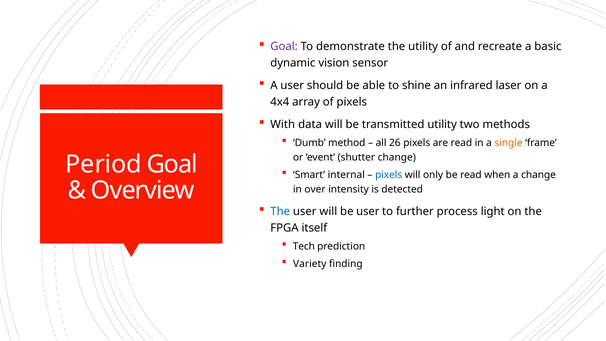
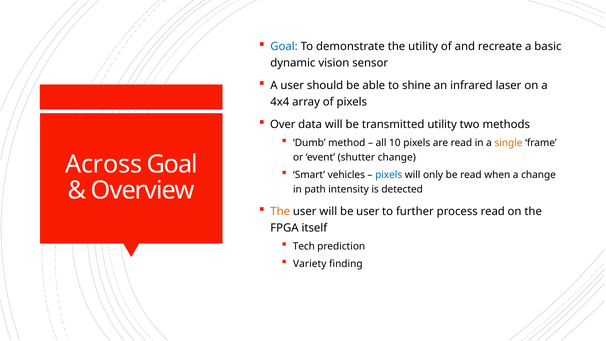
Goal colour: purple -> blue (284, 46)
With: With -> Over (283, 124)
26: 26 -> 10 (395, 143)
Period: Period -> Across (104, 164)
internal: internal -> vehicles (346, 175)
over: over -> path (315, 190)
The colour: blue -> orange (280, 212)
process light: light -> read (493, 212)
